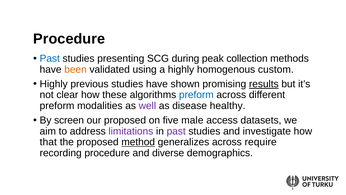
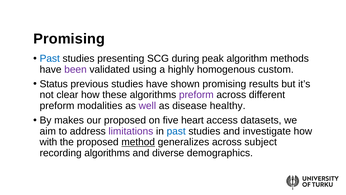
Procedure: Procedure -> Promising (69, 39)
collection: collection -> algorithm (247, 58)
been colour: orange -> purple (75, 69)
Highly: Highly -> Status (54, 84)
results underline: present -> none (264, 84)
preform colour: blue -> purple (196, 95)
screen: screen -> makes (69, 120)
male: male -> heart (192, 120)
past colour: purple -> blue (176, 131)
that: that -> with (48, 142)
require: require -> subject (261, 142)
recording procedure: procedure -> algorithms (107, 153)
